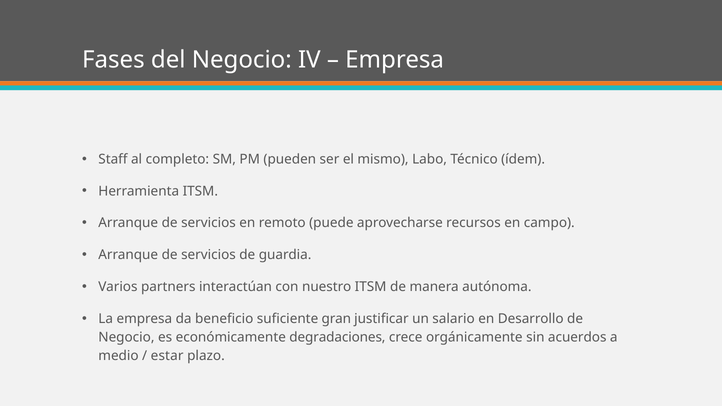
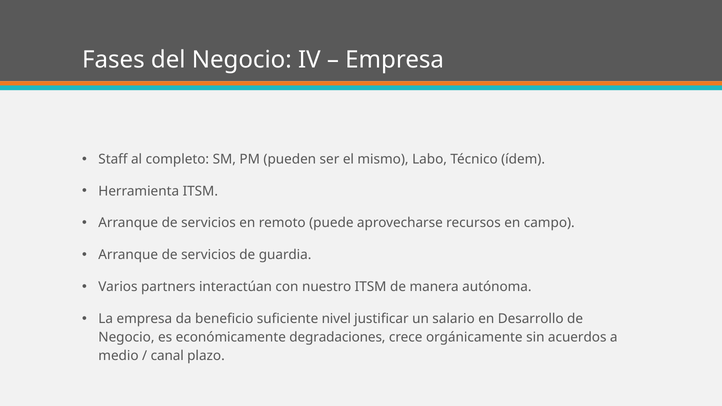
gran: gran -> nivel (336, 319)
estar: estar -> canal (167, 356)
